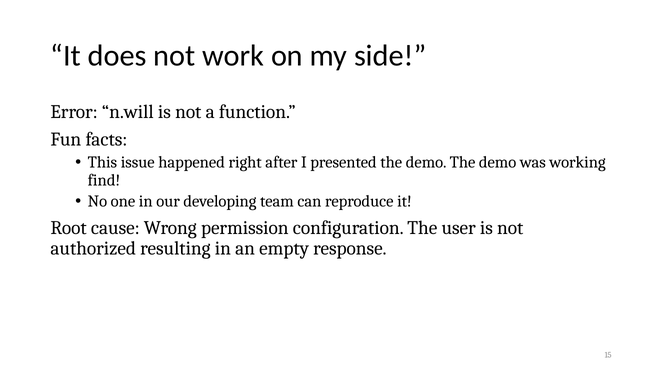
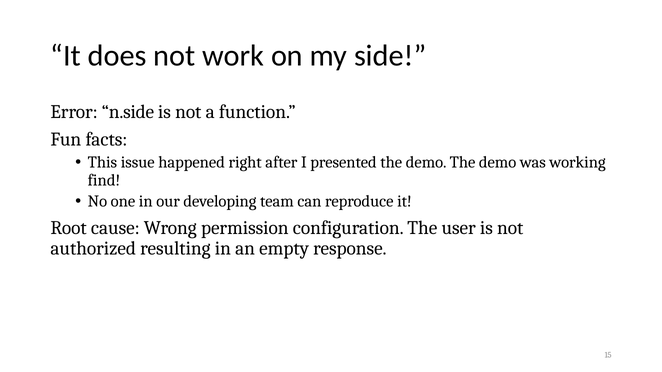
n.will: n.will -> n.side (128, 112)
